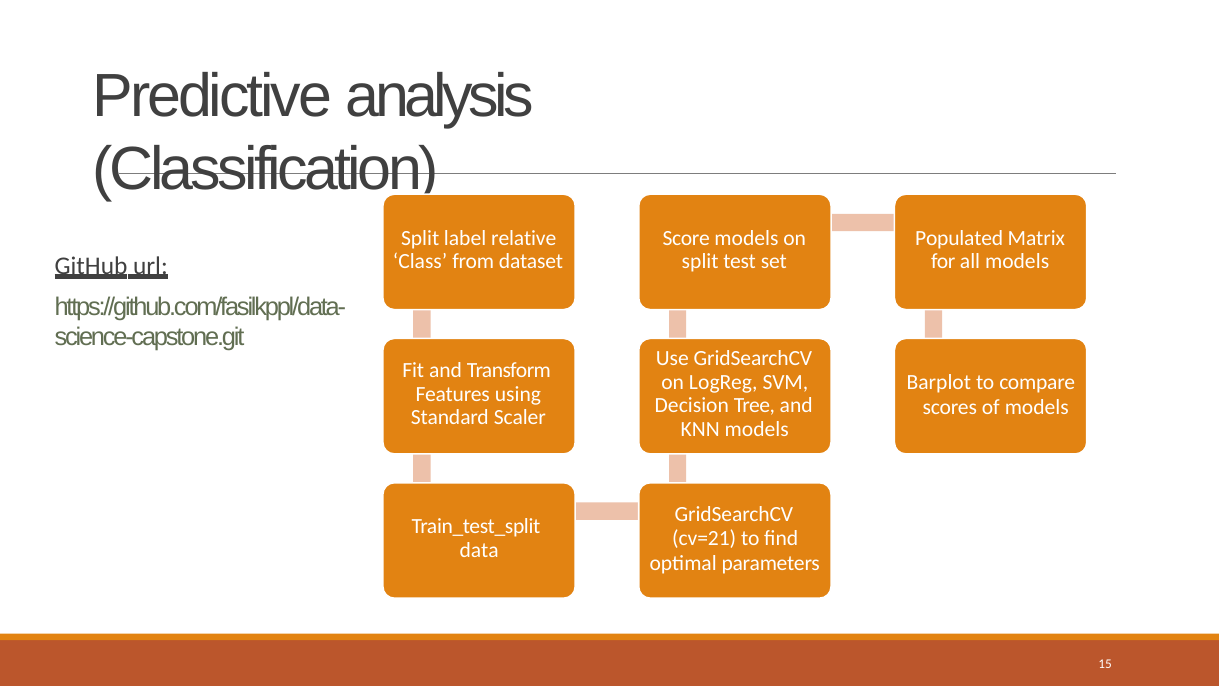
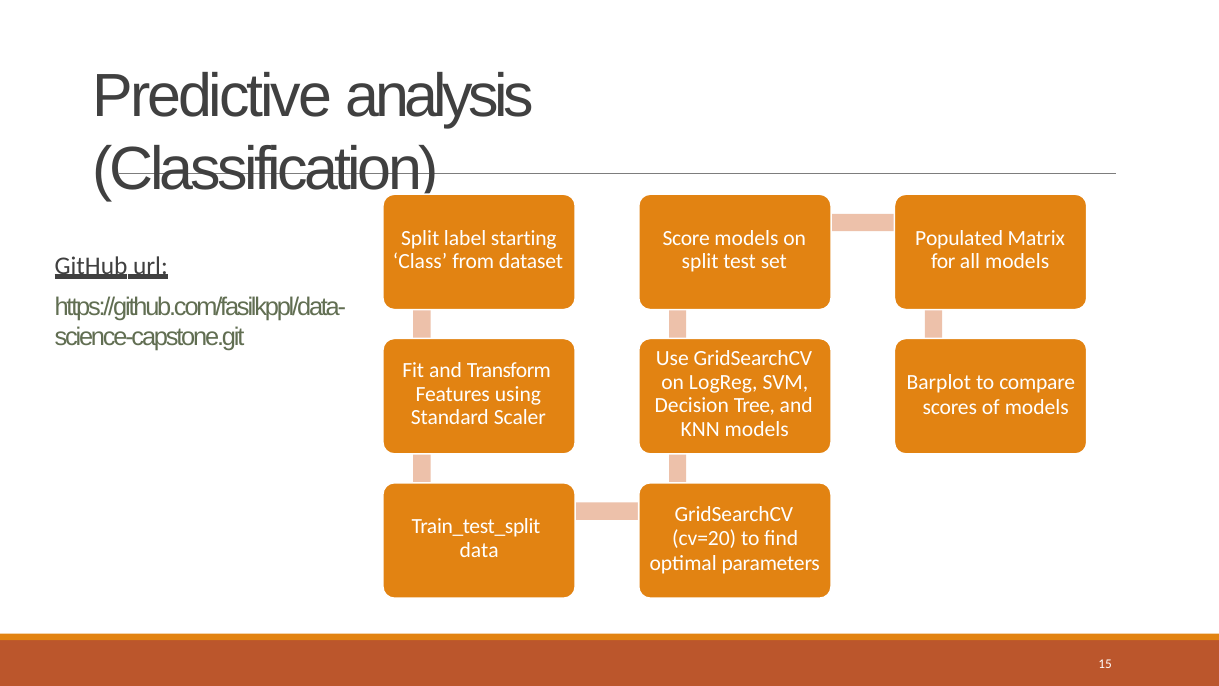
relative: relative -> starting (524, 238)
cv=21: cv=21 -> cv=20 (704, 538)
